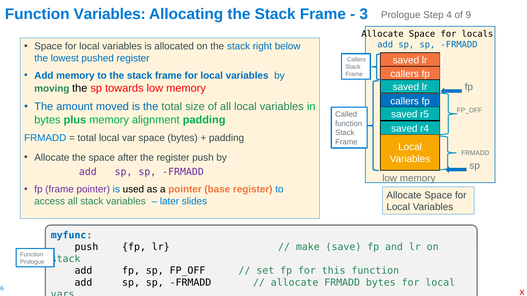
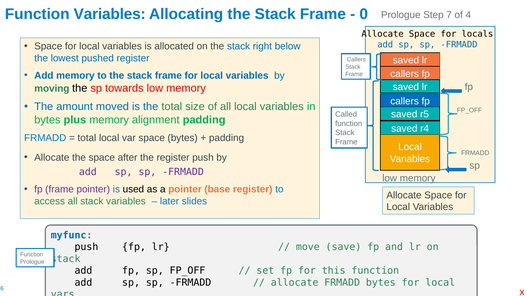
3: 3 -> 0 (364, 14)
4: 4 -> 7 (449, 15)
9: 9 -> 4 (468, 15)
make: make -> move (308, 247)
